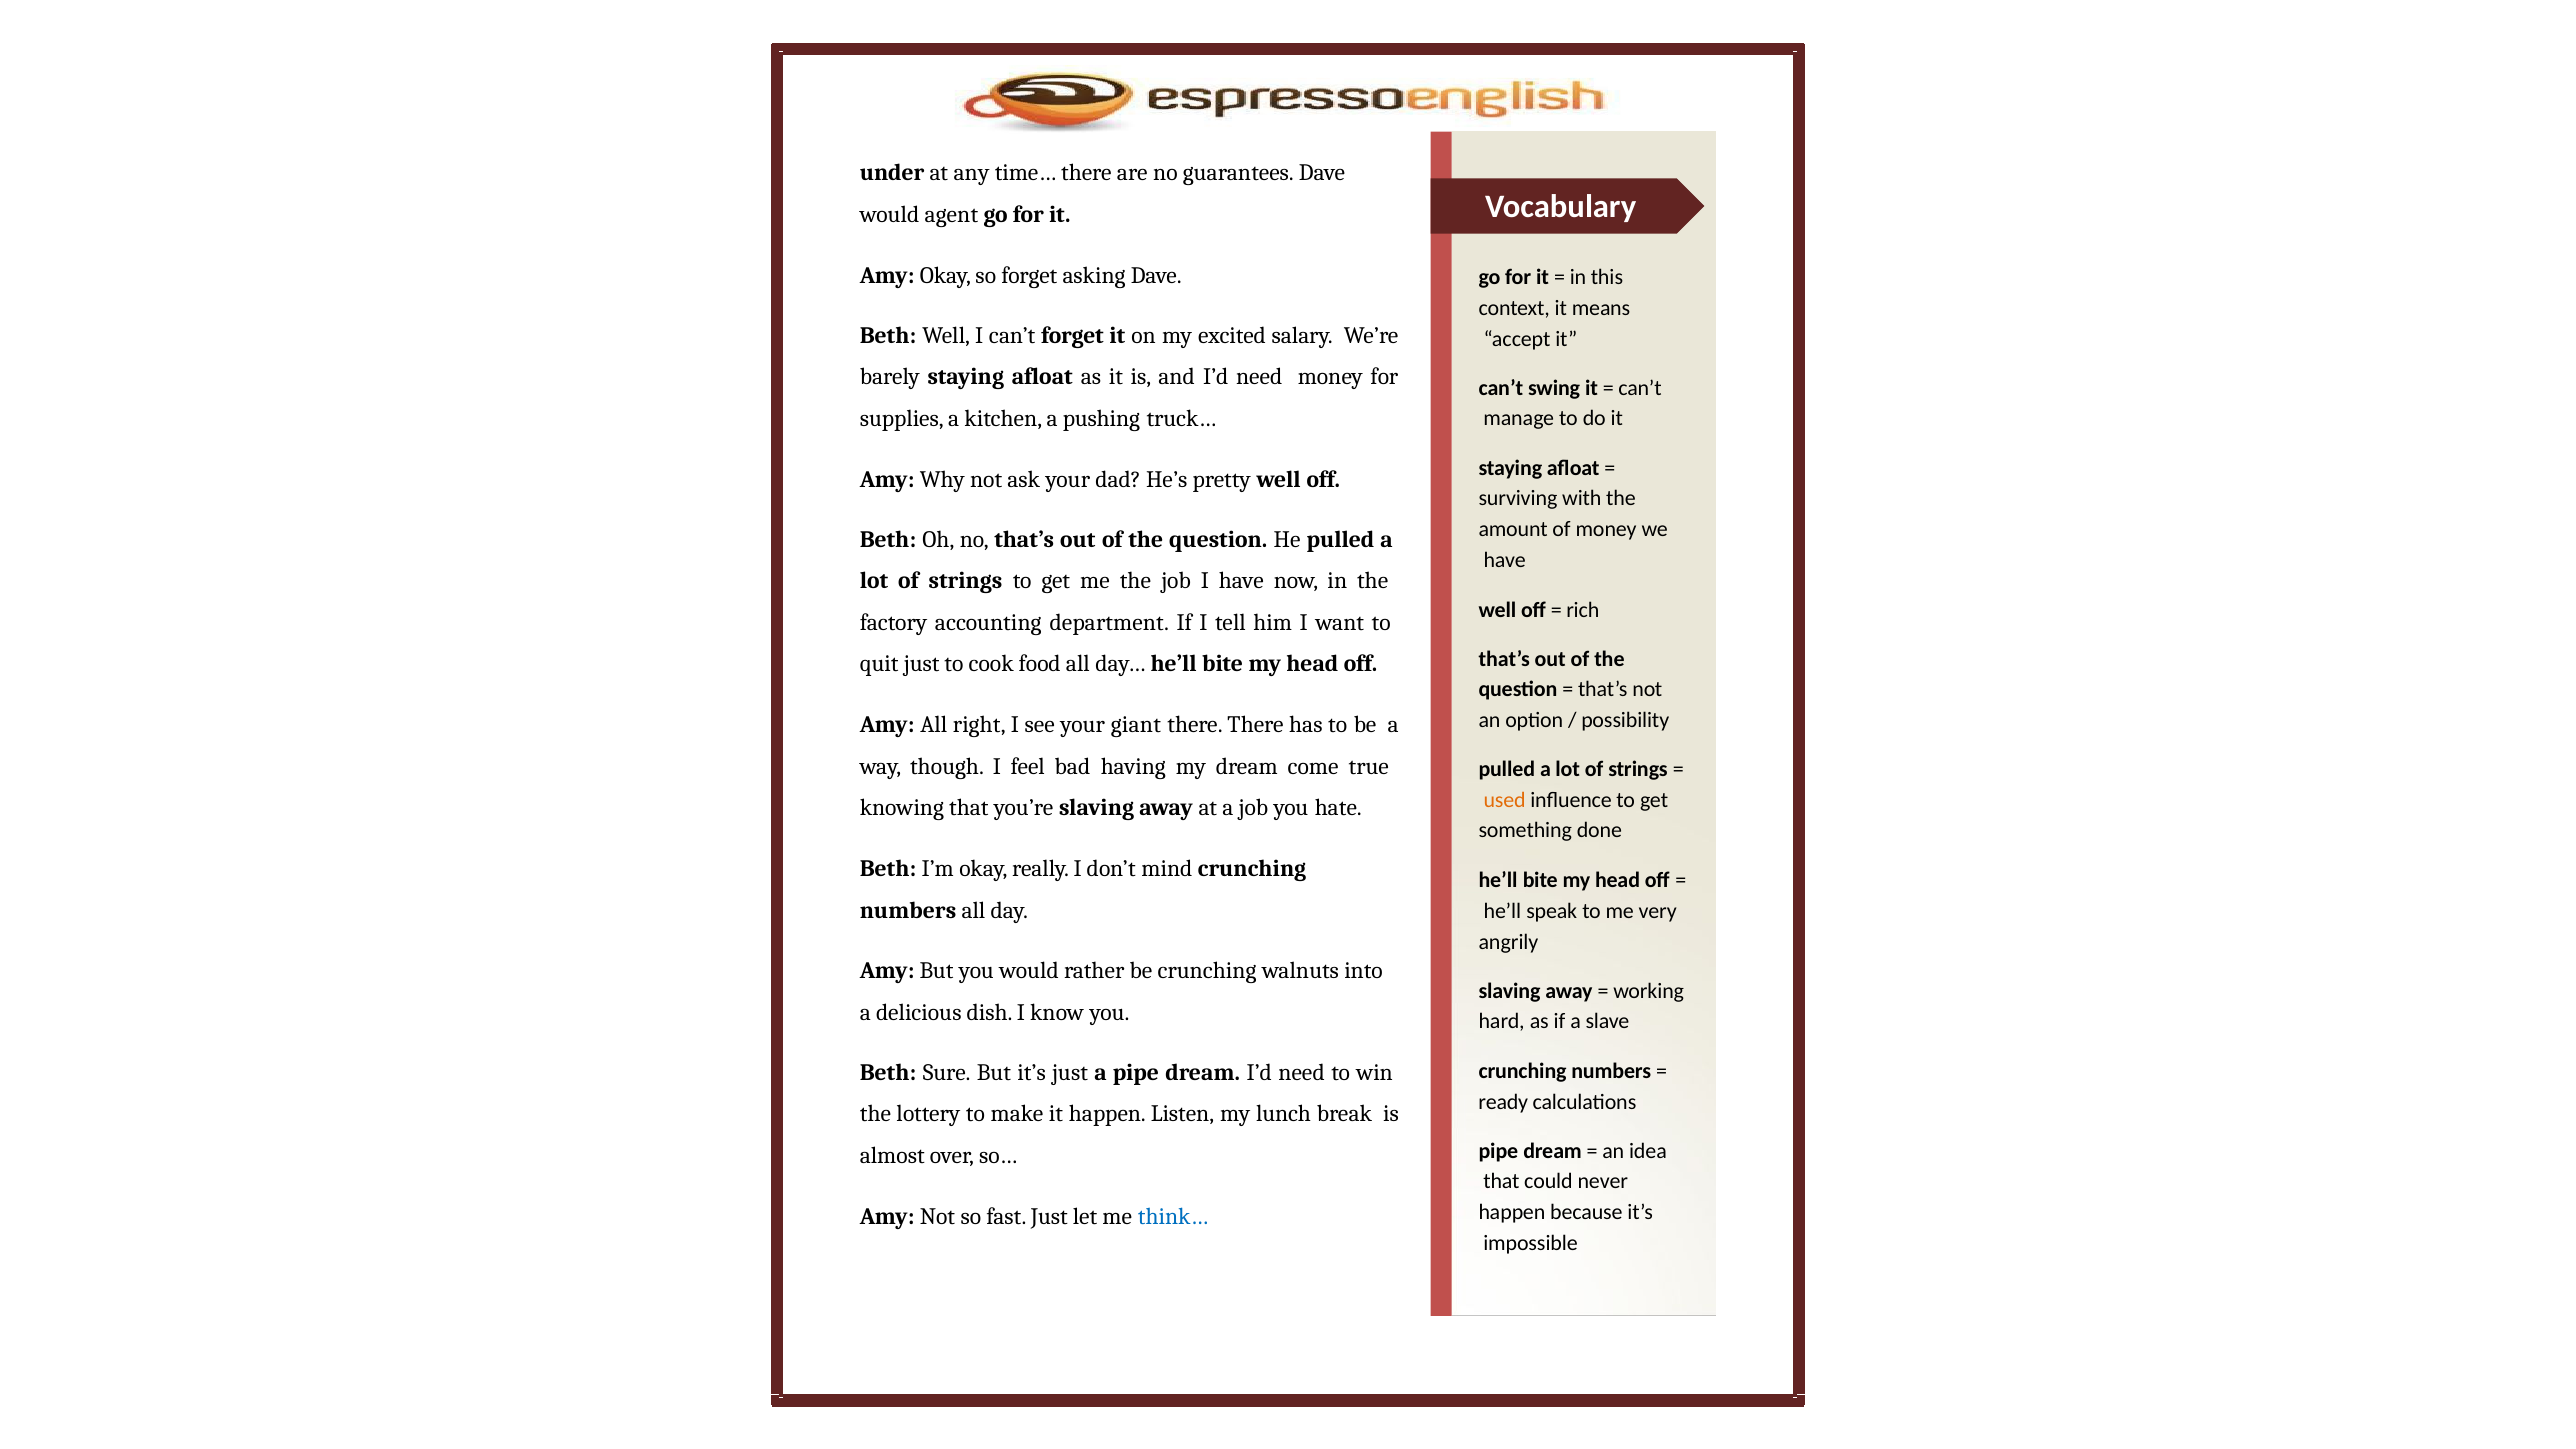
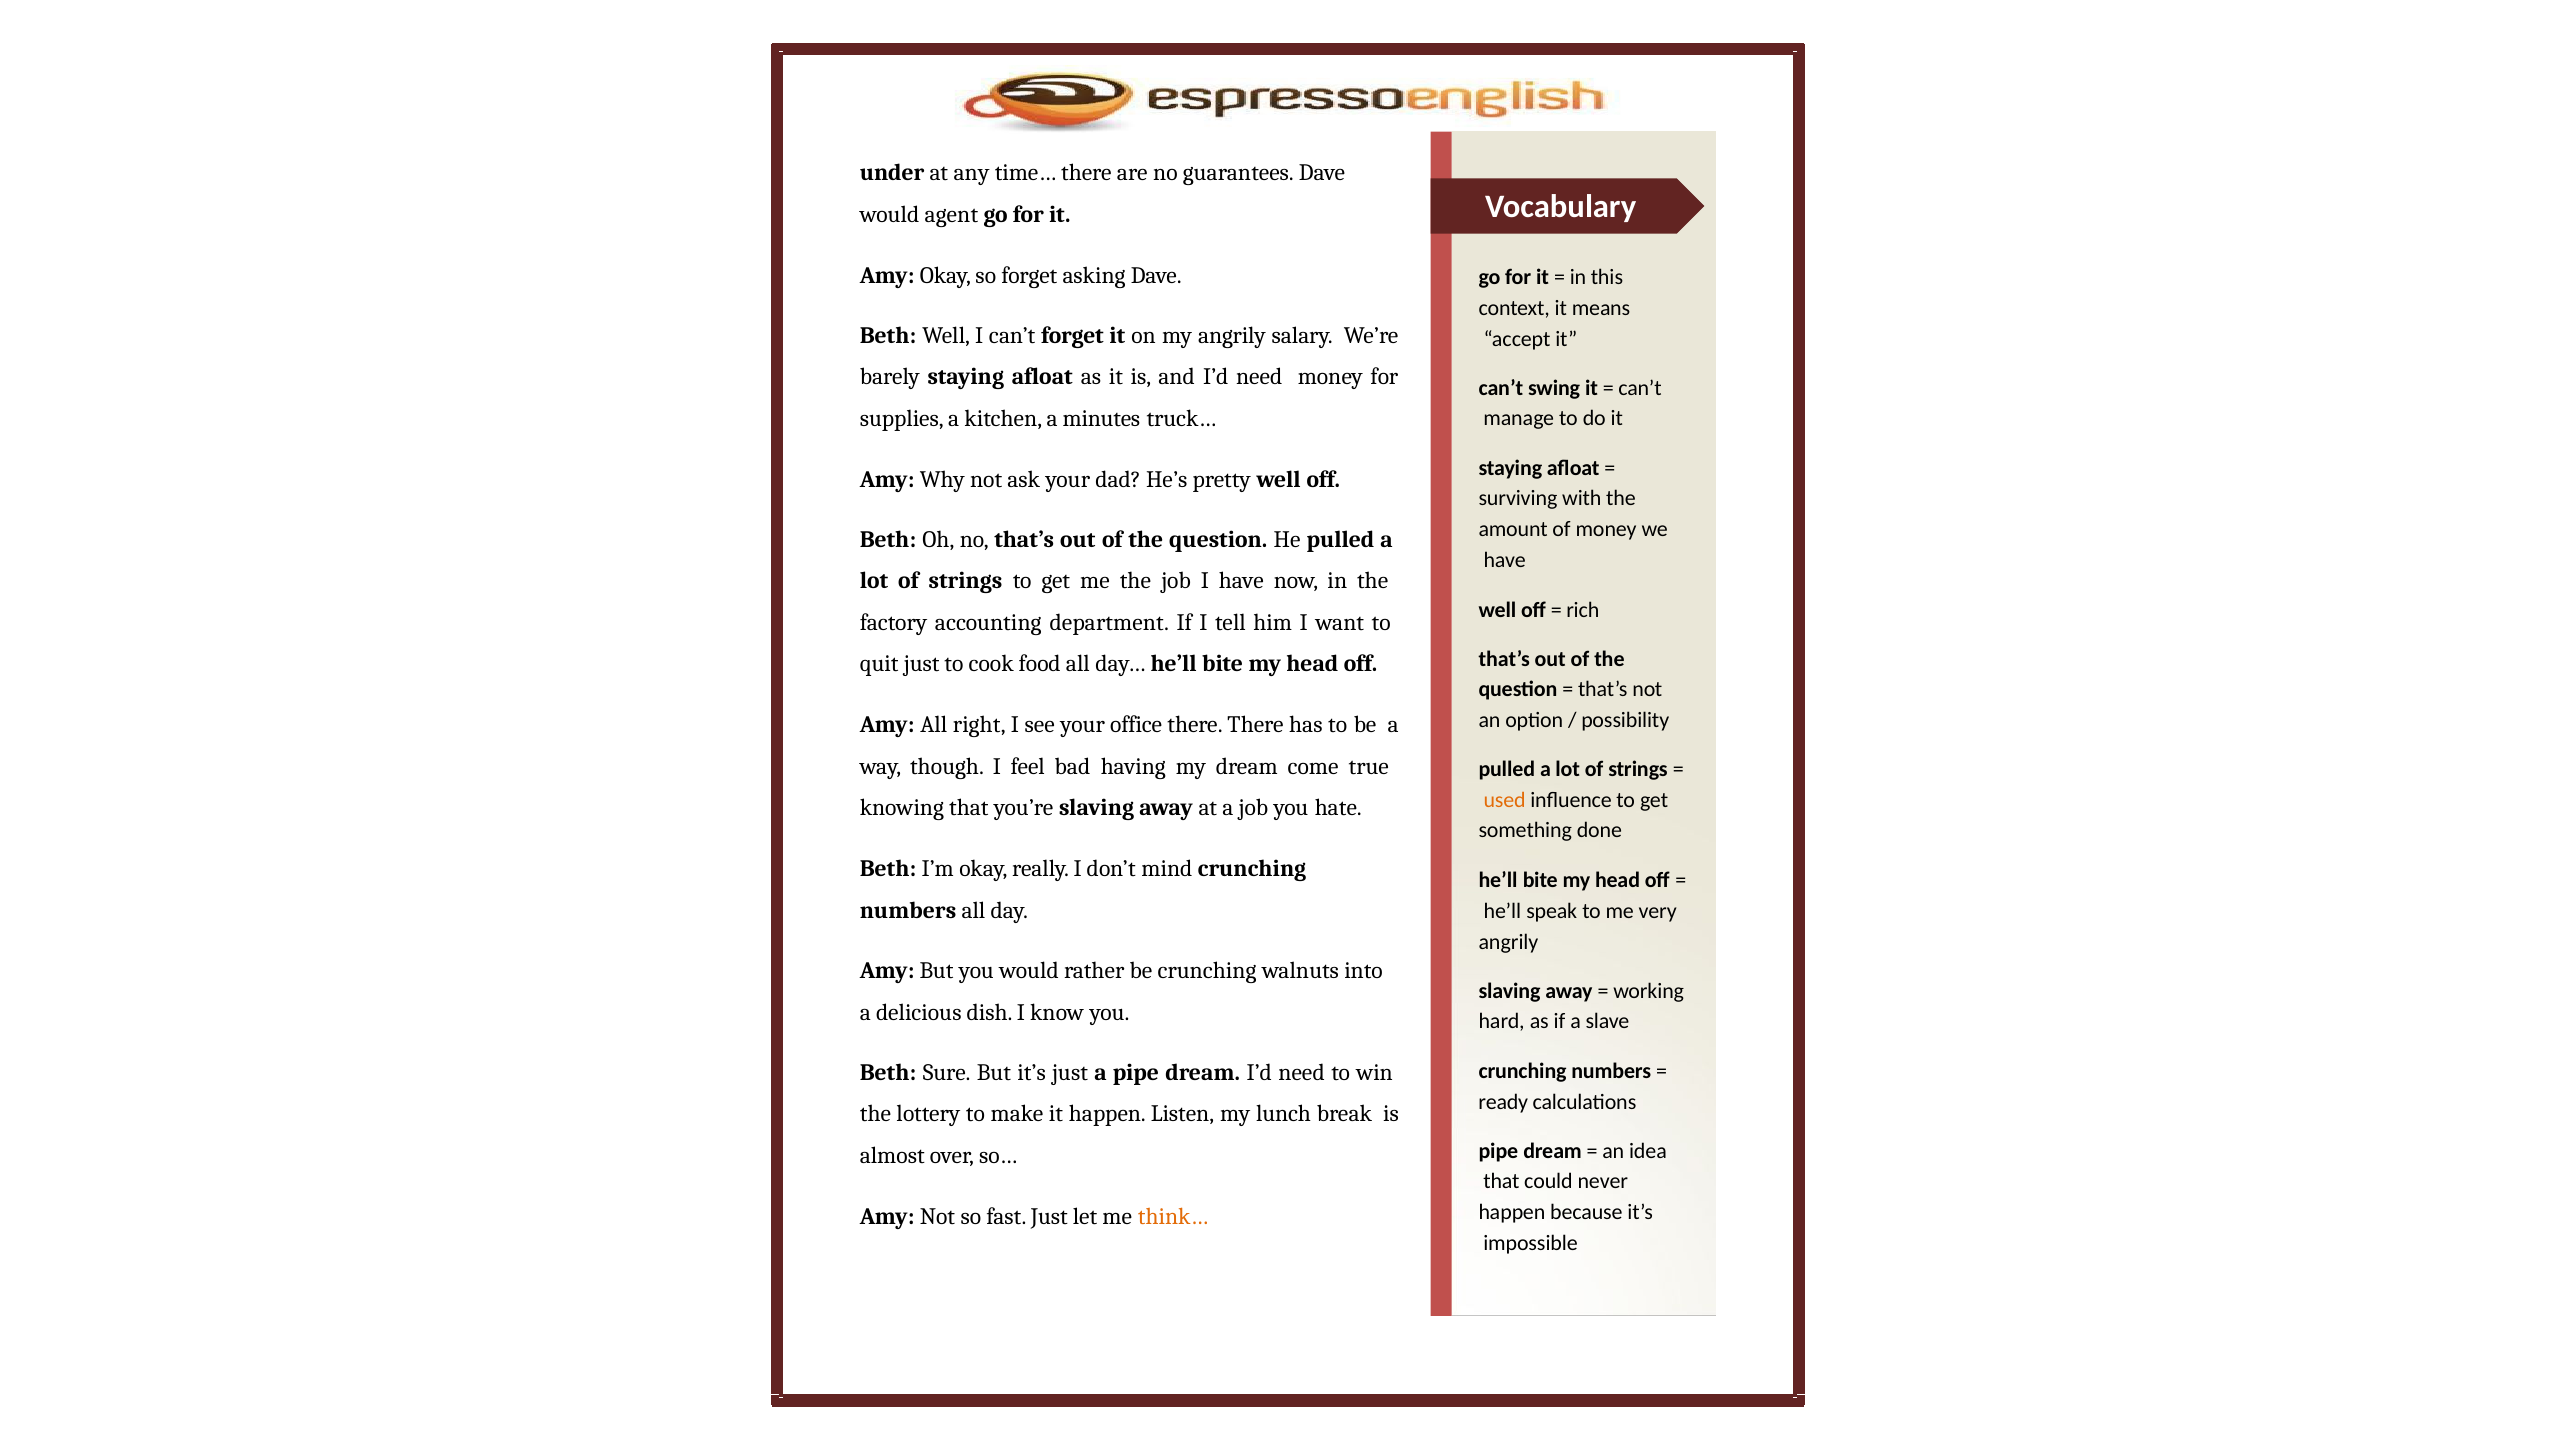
my excited: excited -> angrily (1232, 335)
pushing: pushing -> minutes (1101, 419)
giant: giant -> office (1136, 725)
think… colour: blue -> orange (1173, 1217)
